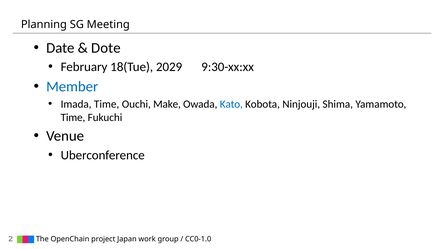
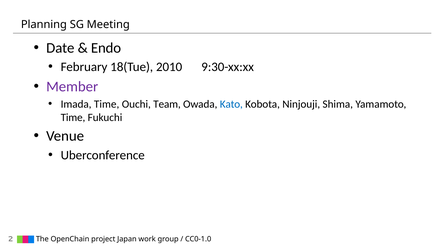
Dote: Dote -> Endo (106, 48)
2029: 2029 -> 2010 (169, 67)
Member colour: blue -> purple (72, 87)
Make: Make -> Team (167, 104)
